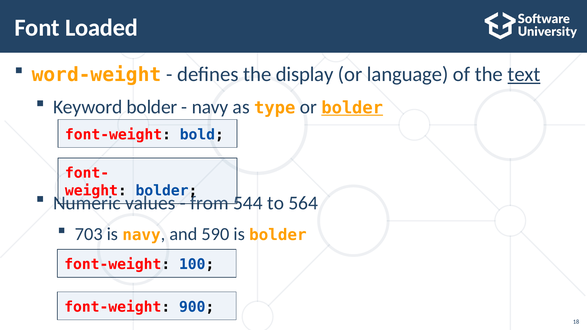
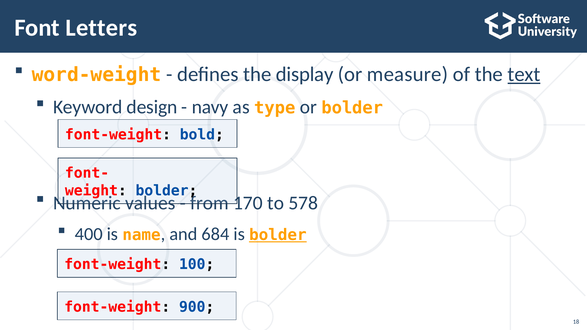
Loaded: Loaded -> Letters (101, 28)
language: language -> measure (407, 74)
Keyword bolder: bolder -> design (152, 107)
bolder underline: present -> none (352, 108)
544: 544 -> 170 (248, 203)
564: 564 -> 578 (303, 203)
703: 703 -> 400 (89, 234)
is navy: navy -> name (141, 235)
590: 590 -> 684 (215, 234)
bolder underline: none -> present (278, 235)
